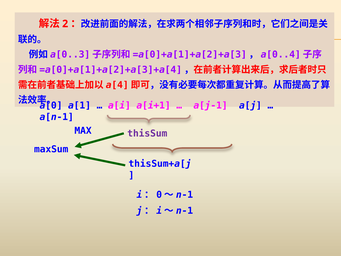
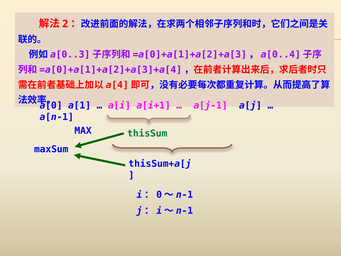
thisSum colour: purple -> green (147, 133)
